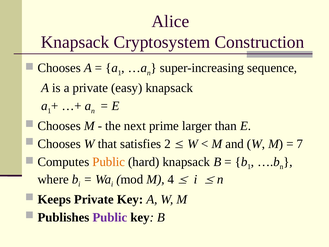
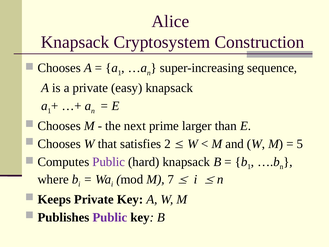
7: 7 -> 5 (300, 144)
Public colour: orange -> purple (109, 162)
4: 4 -> 7 (171, 179)
